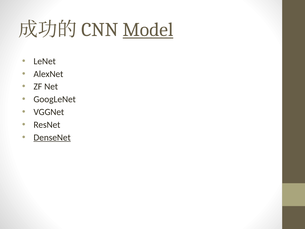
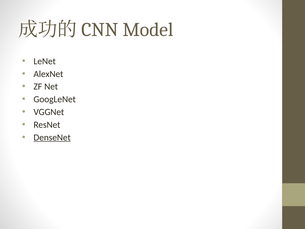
Model underline: present -> none (148, 30)
